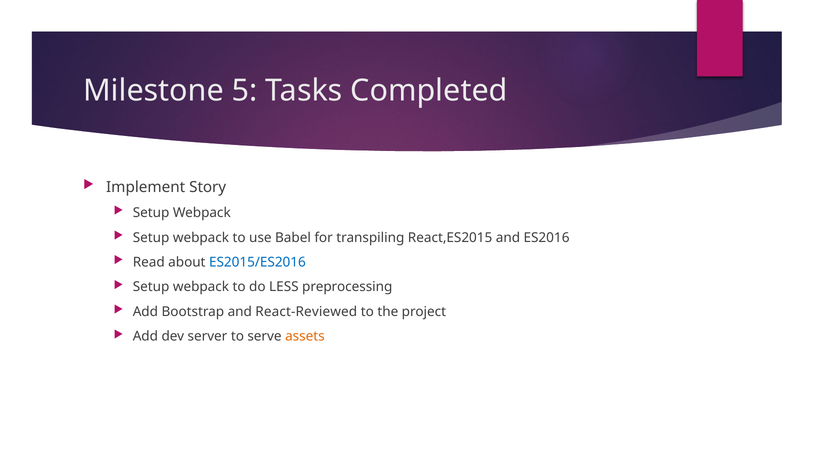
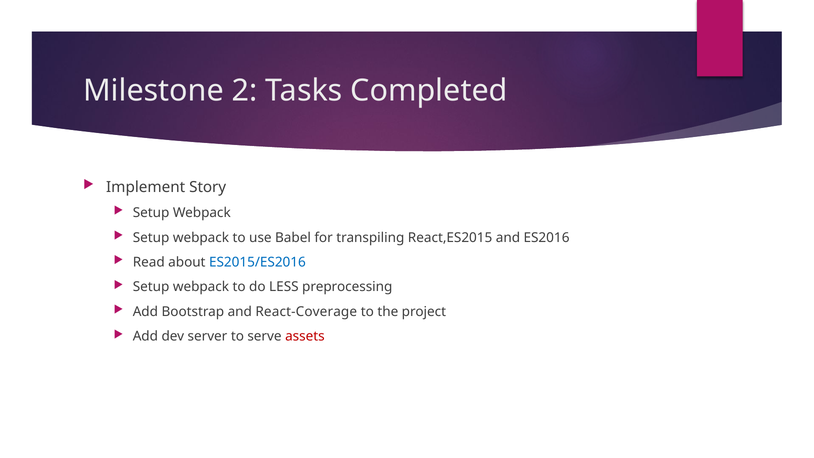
5: 5 -> 2 (245, 91)
React-Reviewed: React-Reviewed -> React-Coverage (306, 312)
assets colour: orange -> red (305, 336)
